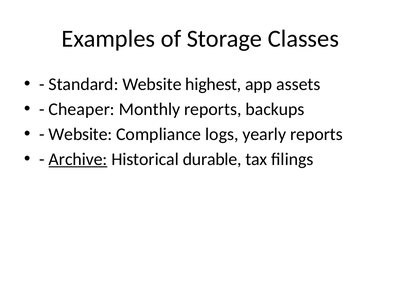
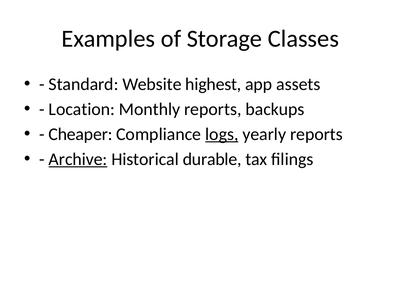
Cheaper: Cheaper -> Location (82, 109)
Website: Website -> Cheaper (80, 134)
logs underline: none -> present (222, 134)
